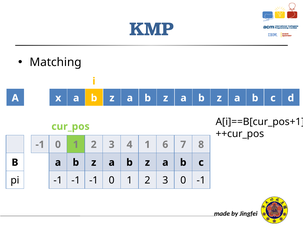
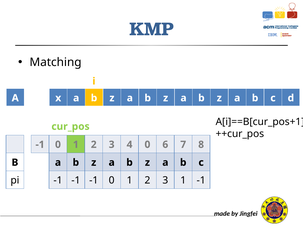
4 1: 1 -> 0 (147, 145)
3 0: 0 -> 1 (183, 181)
